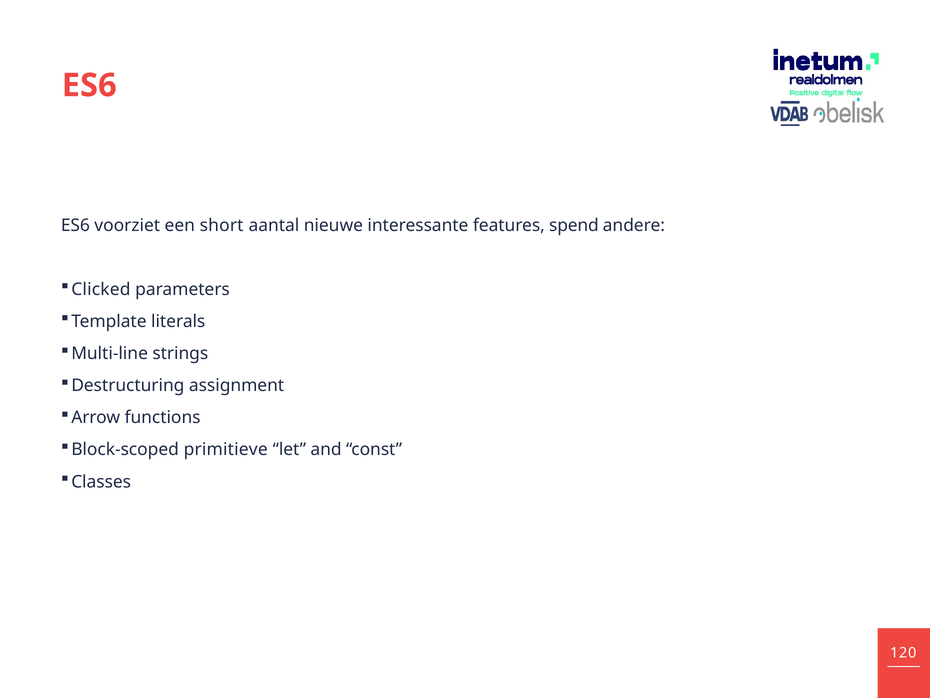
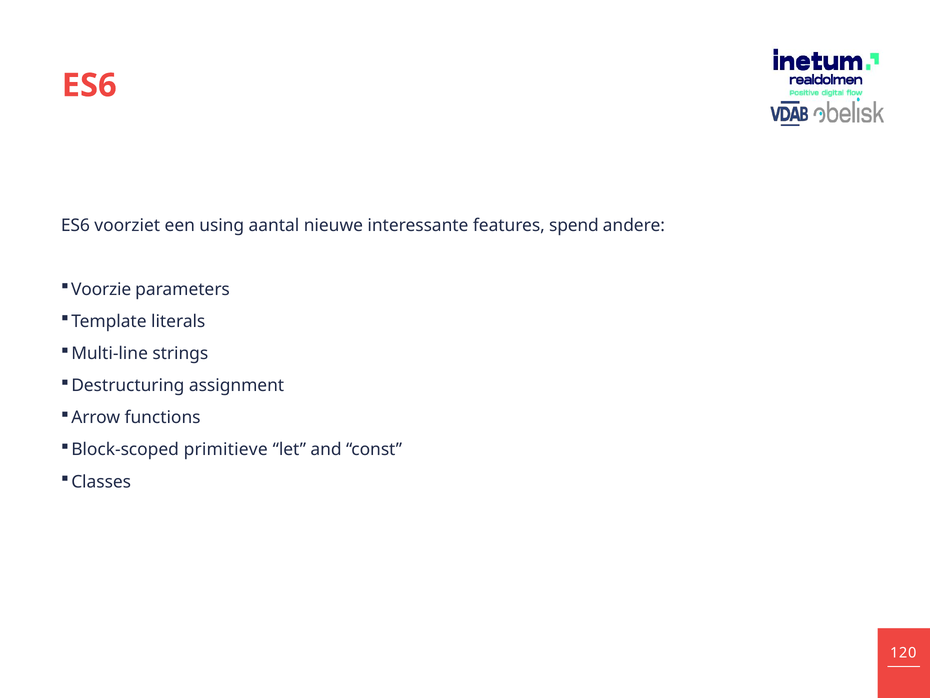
short: short -> using (222, 225)
Clicked: Clicked -> Voorzie (101, 289)
